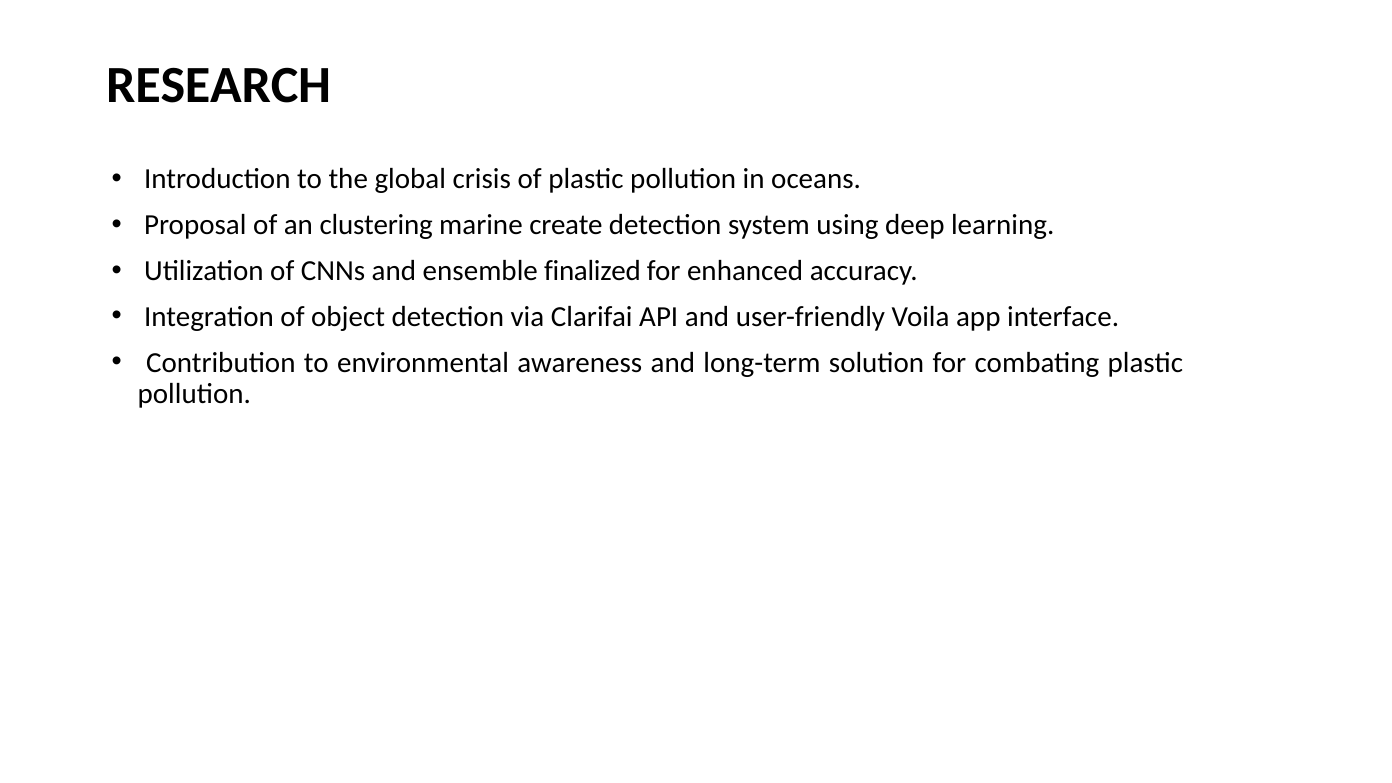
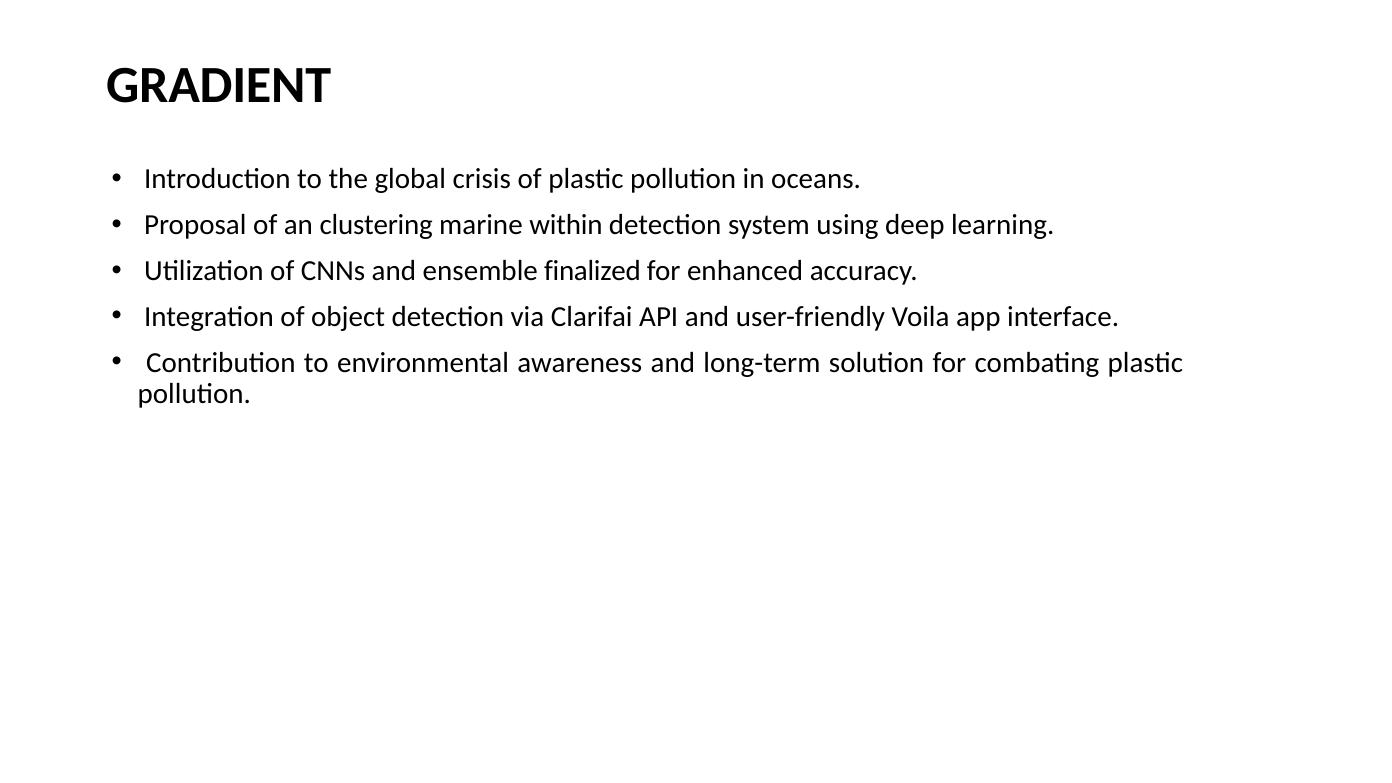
RESEARCH: RESEARCH -> GRADIENT (219, 86)
create: create -> within (566, 225)
